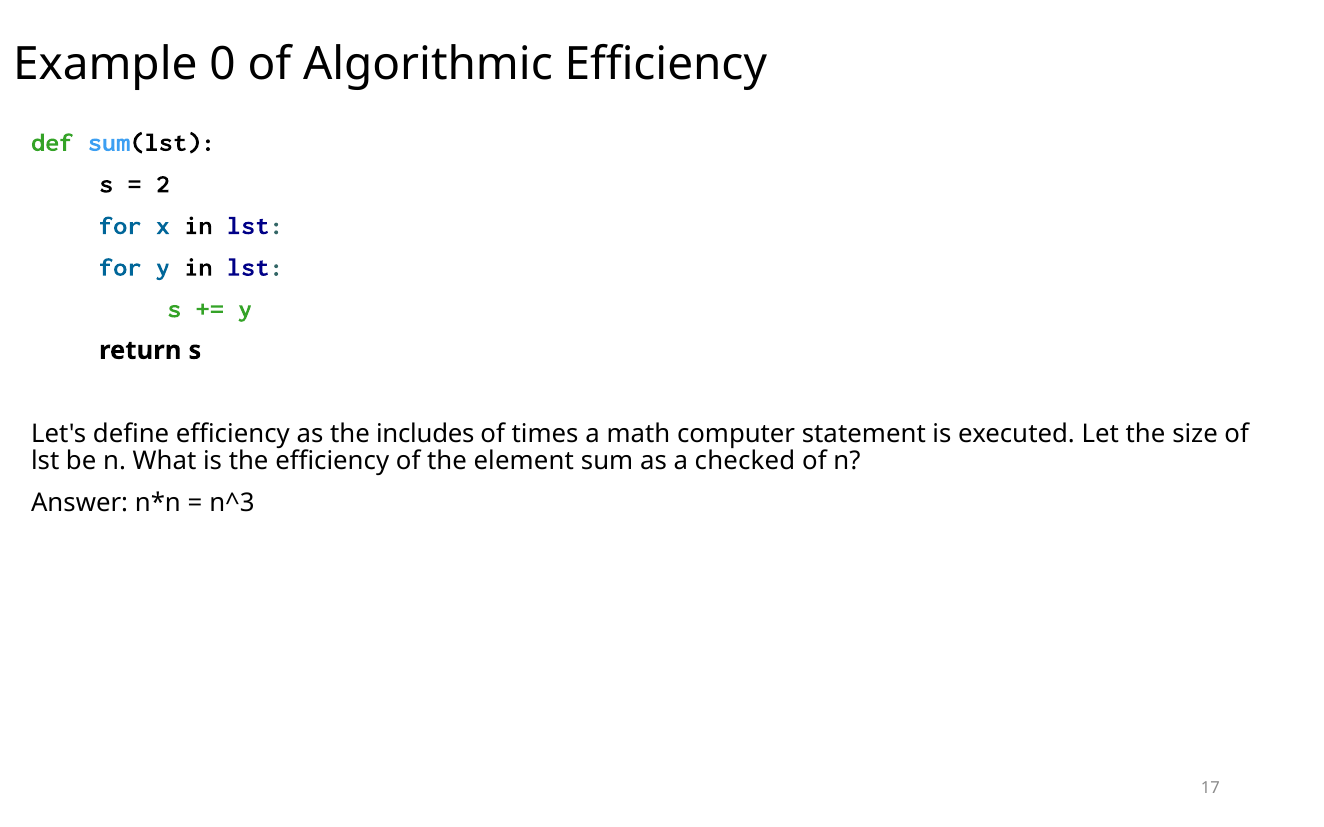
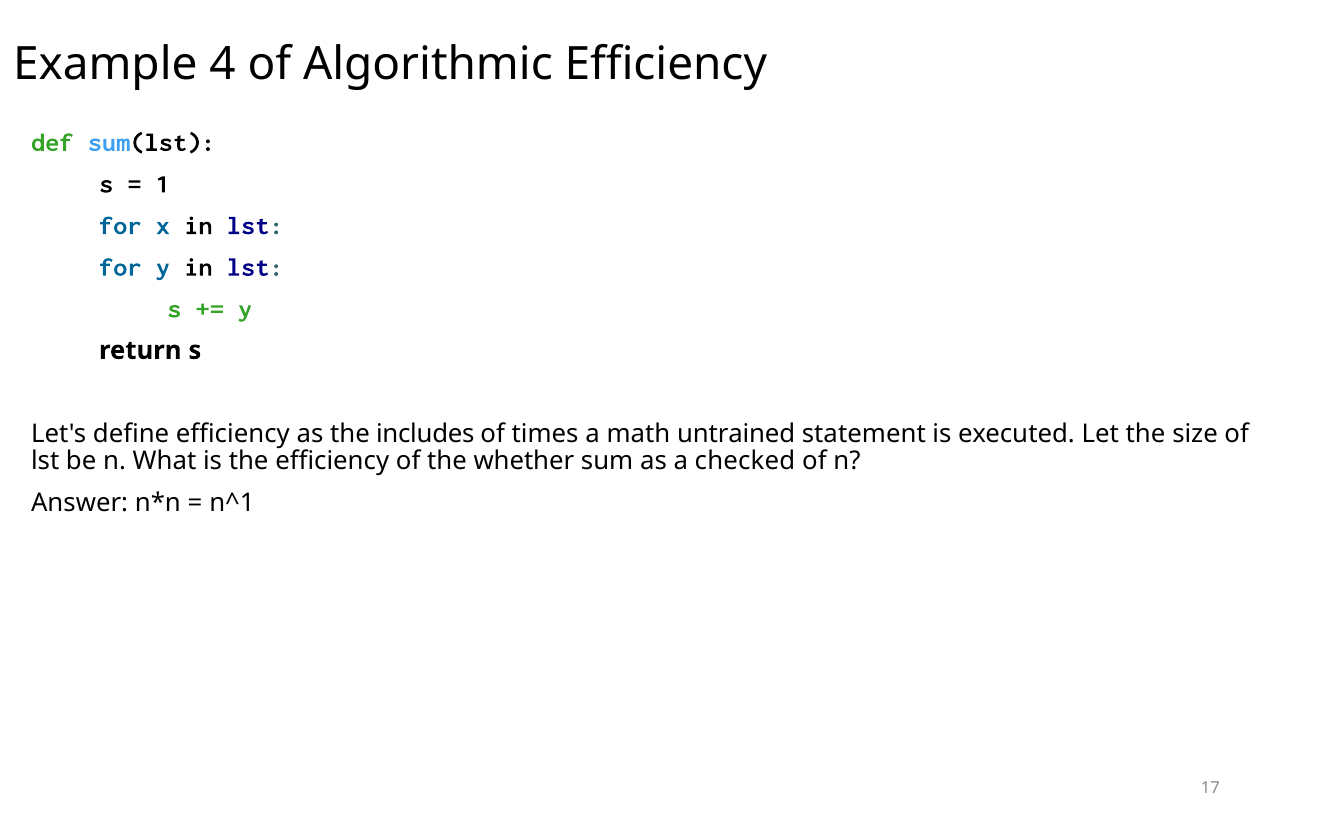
0: 0 -> 4 (223, 64)
2: 2 -> 1 (163, 184)
computer: computer -> untrained (736, 434)
element: element -> whether (524, 462)
n^3: n^3 -> n^1 (232, 503)
